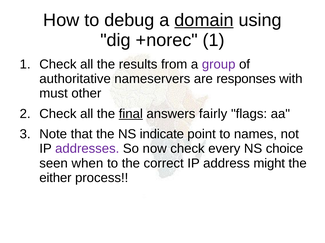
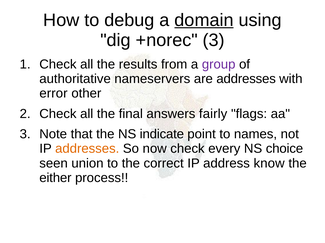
+norec 1: 1 -> 3 (214, 40)
are responses: responses -> addresses (246, 79)
must: must -> error (53, 94)
final underline: present -> none (131, 114)
addresses colour: purple -> orange (87, 149)
when: when -> union (87, 164)
might: might -> know (269, 164)
